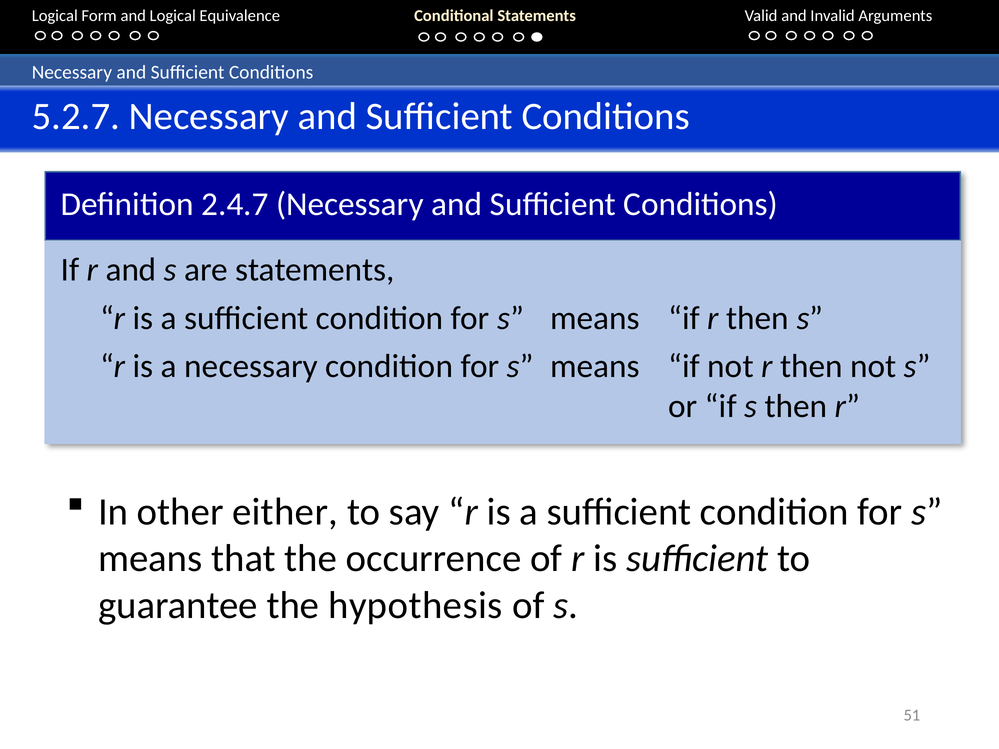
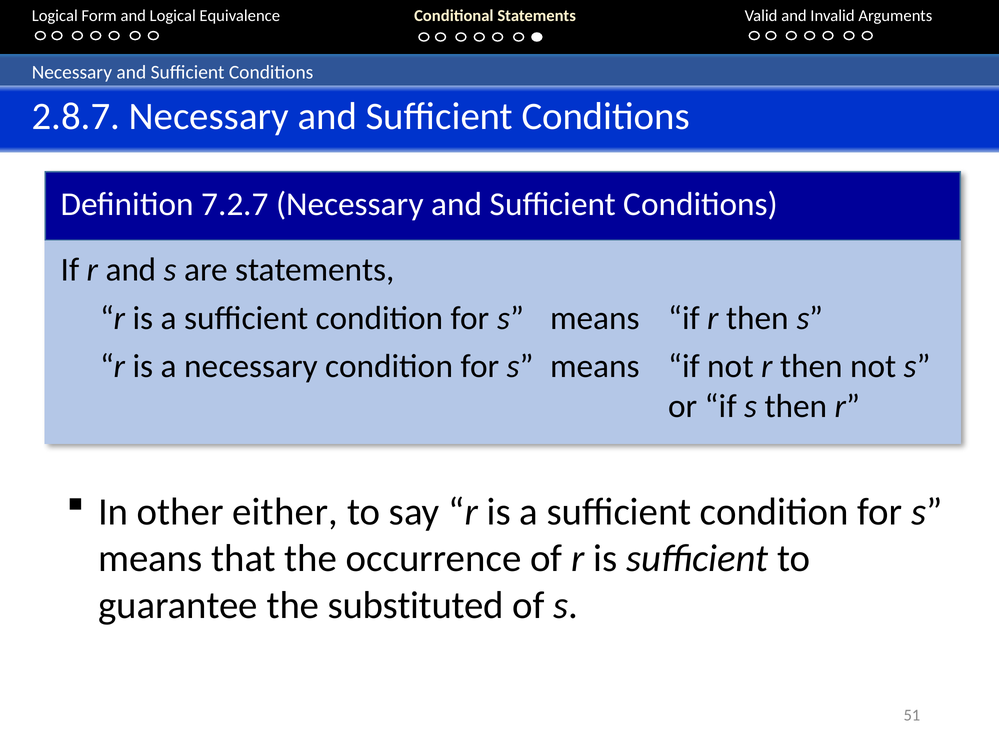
5.2.7: 5.2.7 -> 2.8.7 (76, 117)
2.4.7: 2.4.7 -> 7.2.7 (235, 204)
hypothesis: hypothesis -> substituted (416, 605)
